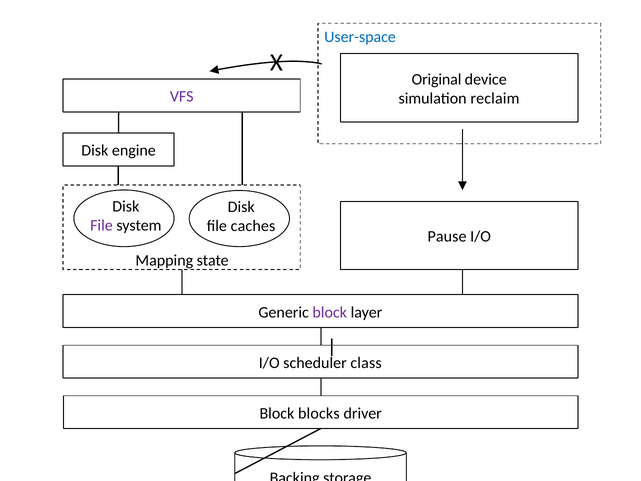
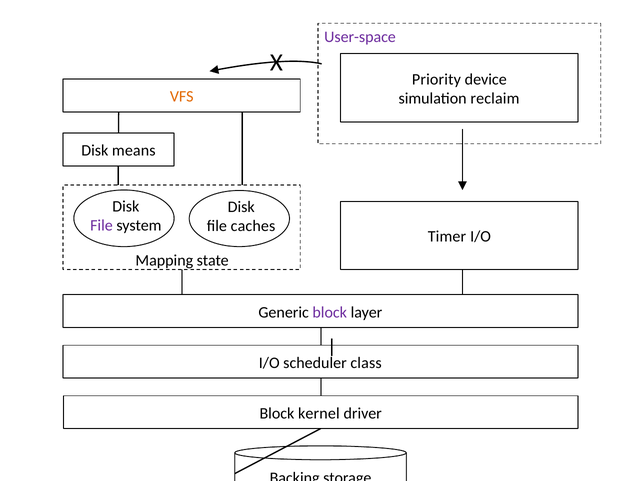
User-space colour: blue -> purple (360, 37)
Original: Original -> Priority (436, 79)
VFS colour: purple -> orange (182, 97)
engine: engine -> means (134, 151)
Pause: Pause -> Timer (447, 237)
blocks: blocks -> kernel (319, 413)
